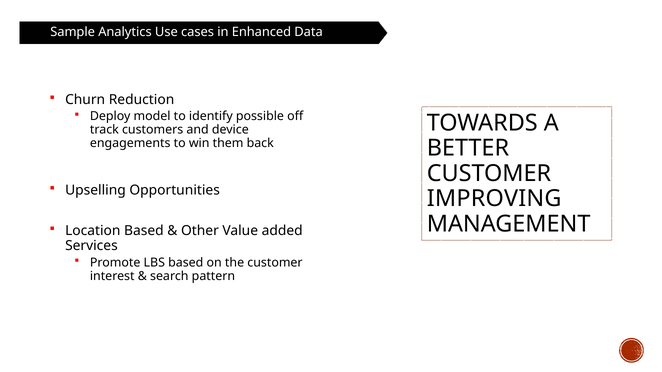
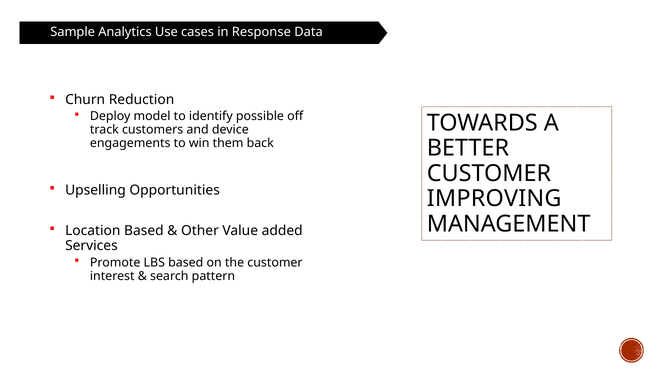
Enhanced: Enhanced -> Response (261, 32)
